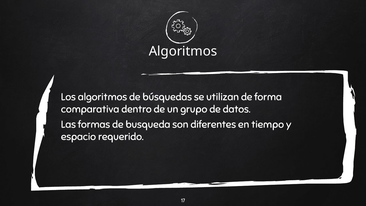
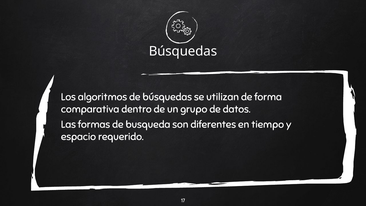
Algoritmos: Algoritmos -> Búsquedas (183, 51)
